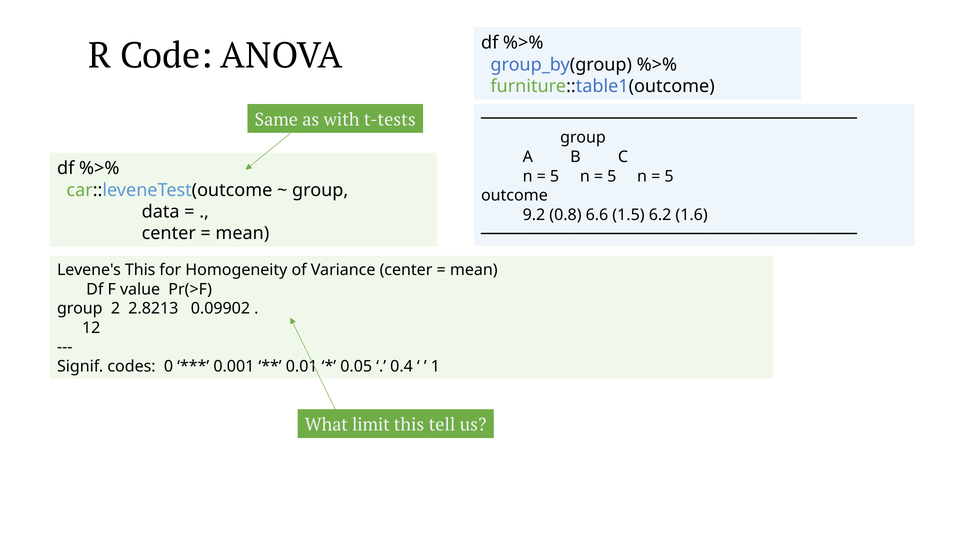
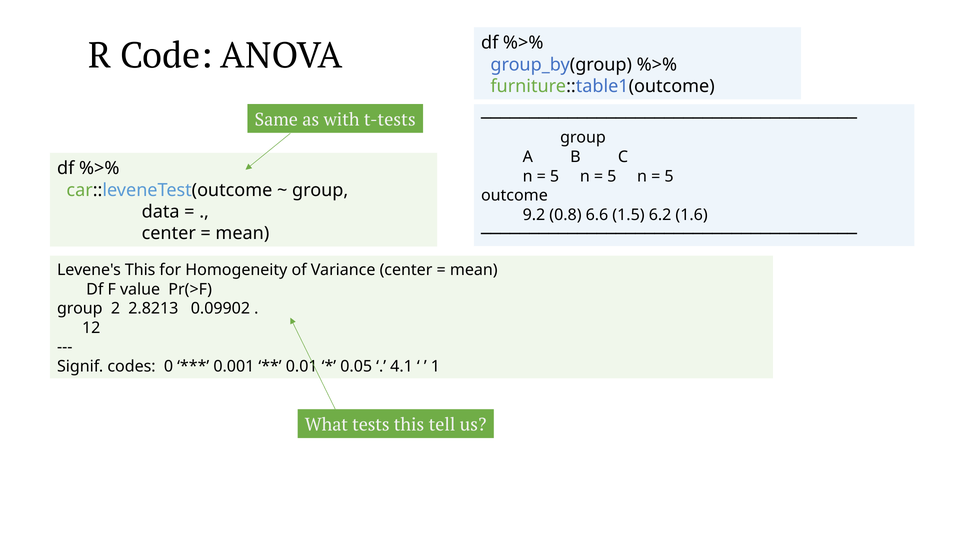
0.4: 0.4 -> 4.1 (402, 366)
limit: limit -> tests (371, 425)
